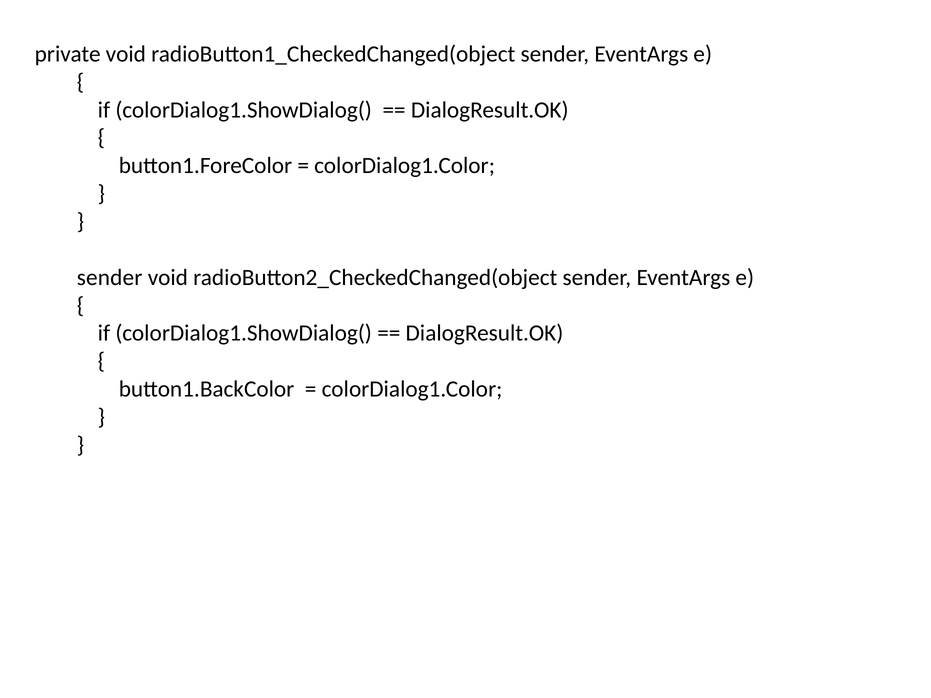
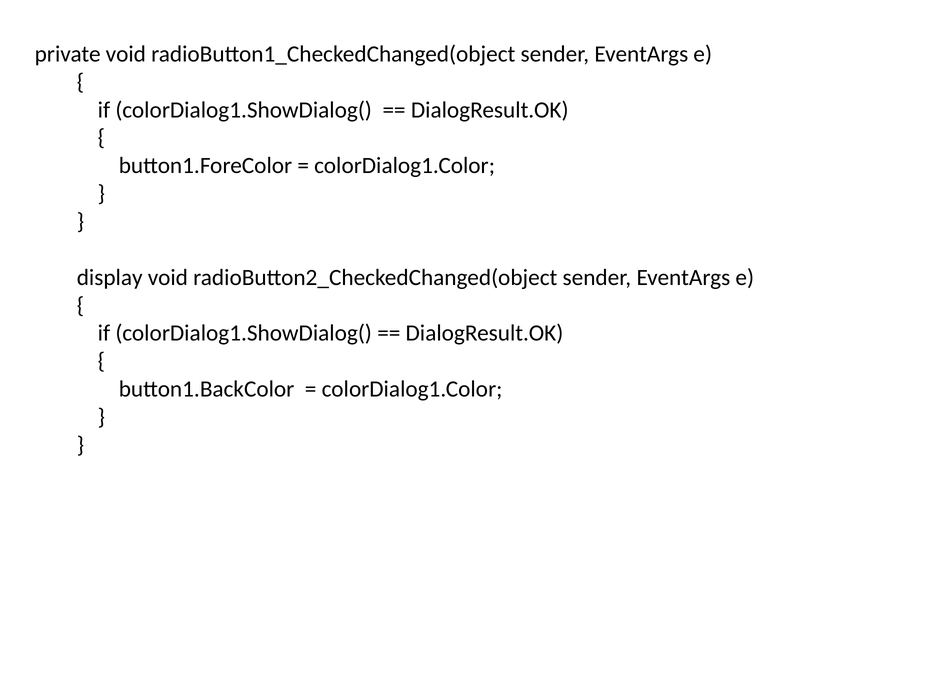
sender: sender -> display (110, 278)
